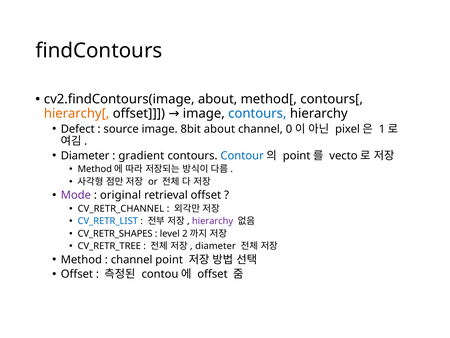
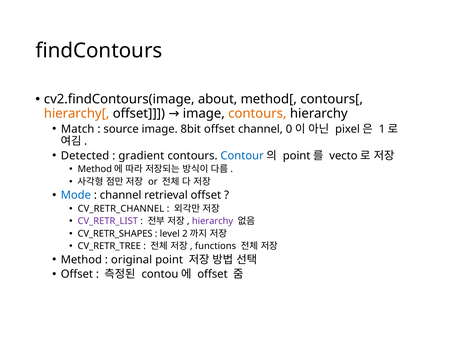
contours colour: blue -> orange (257, 113)
Defect: Defect -> Match (78, 129)
8bit about: about -> offset (219, 129)
Diameter: Diameter -> Detected (85, 155)
Mode colour: purple -> blue (76, 195)
original: original -> channel (121, 195)
CV_RETR_LIST colour: blue -> purple (108, 221)
diameter: diameter -> functions (216, 246)
channel: channel -> original (132, 259)
